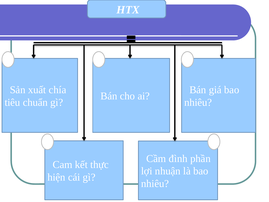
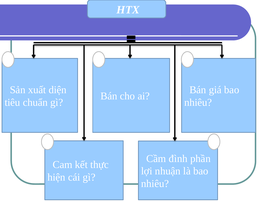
chía: chía -> diện (58, 90)
